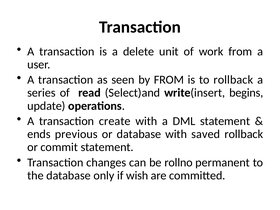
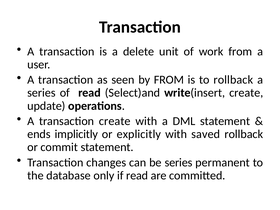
write(insert begins: begins -> create (246, 93)
previous: previous -> implicitly (76, 134)
or database: database -> explicitly (139, 134)
be rollno: rollno -> series (179, 162)
if wish: wish -> read (137, 175)
